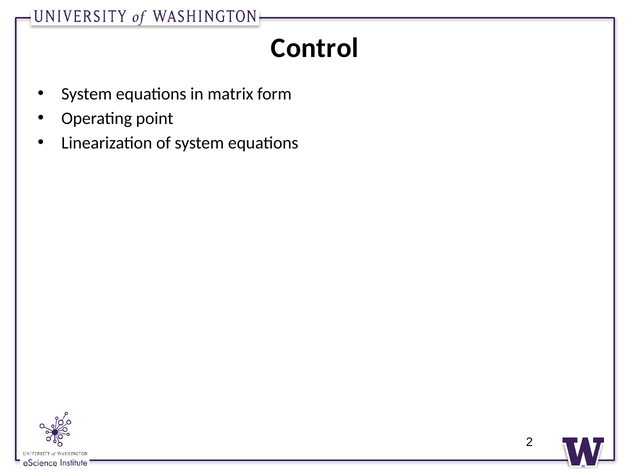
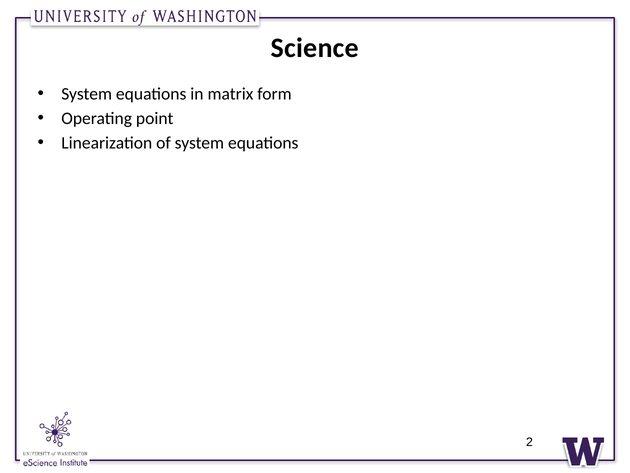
Control: Control -> Science (315, 48)
